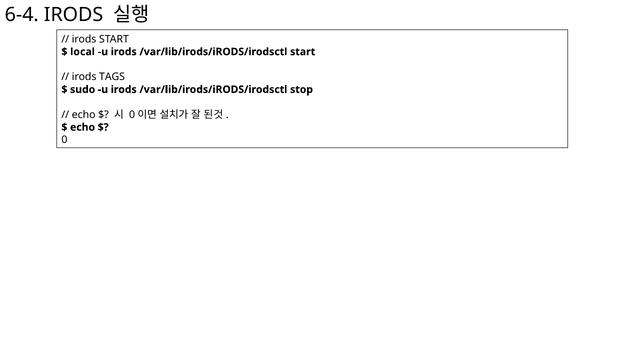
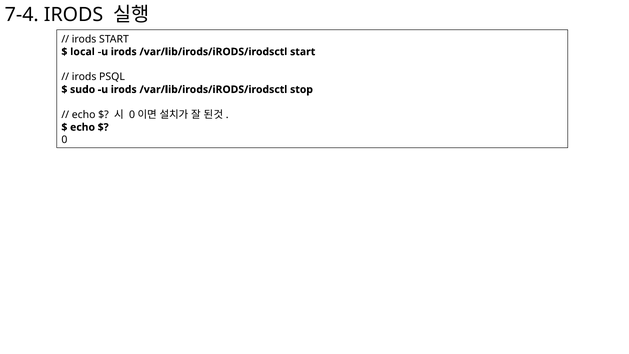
6-4: 6-4 -> 7-4 (22, 15)
TAGS: TAGS -> PSQL (112, 77)
